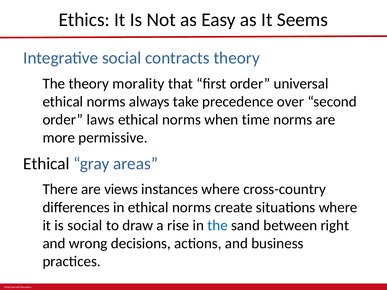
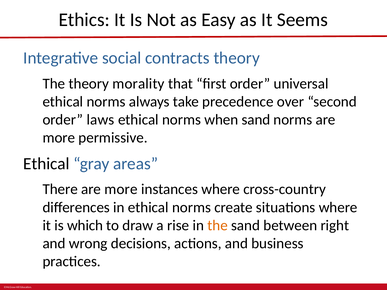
when time: time -> sand (256, 120)
There are views: views -> more (121, 189)
is social: social -> which (85, 226)
the colour: blue -> orange (218, 226)
